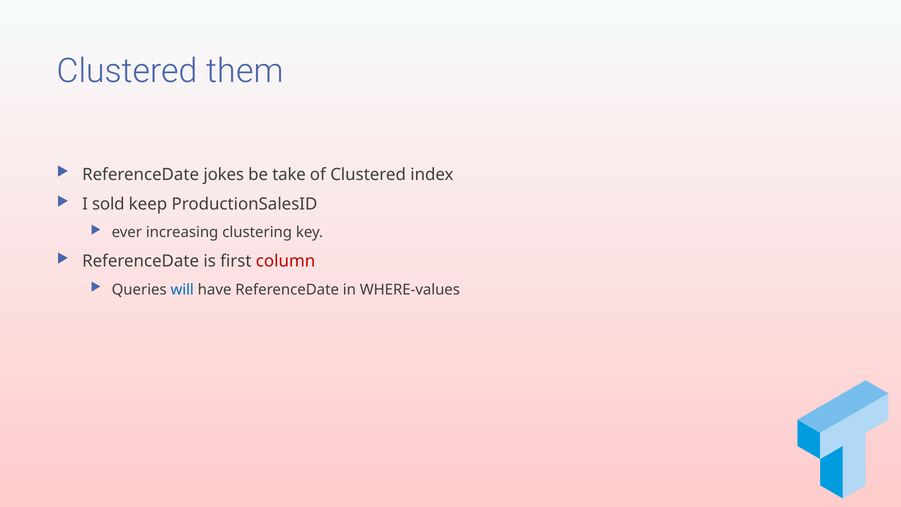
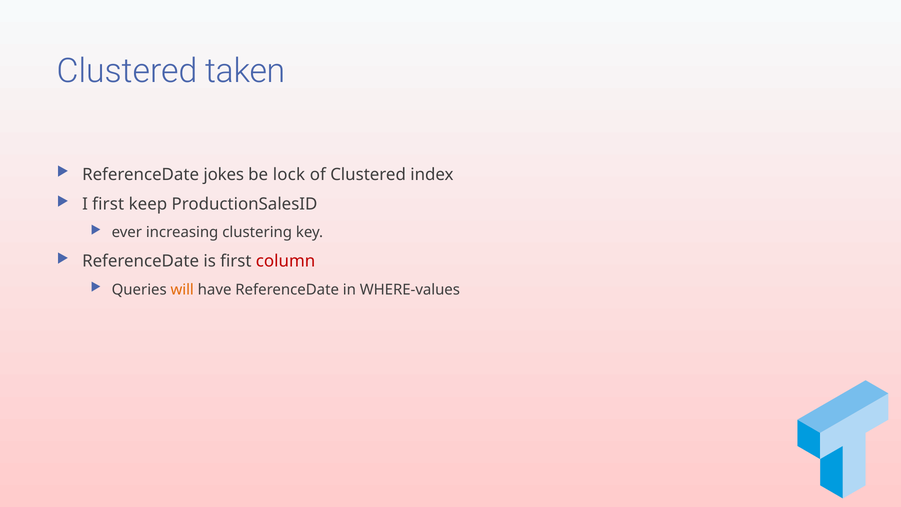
them: them -> taken (245, 71)
take: take -> lock (289, 174)
I sold: sold -> first (108, 204)
will colour: blue -> orange (182, 290)
